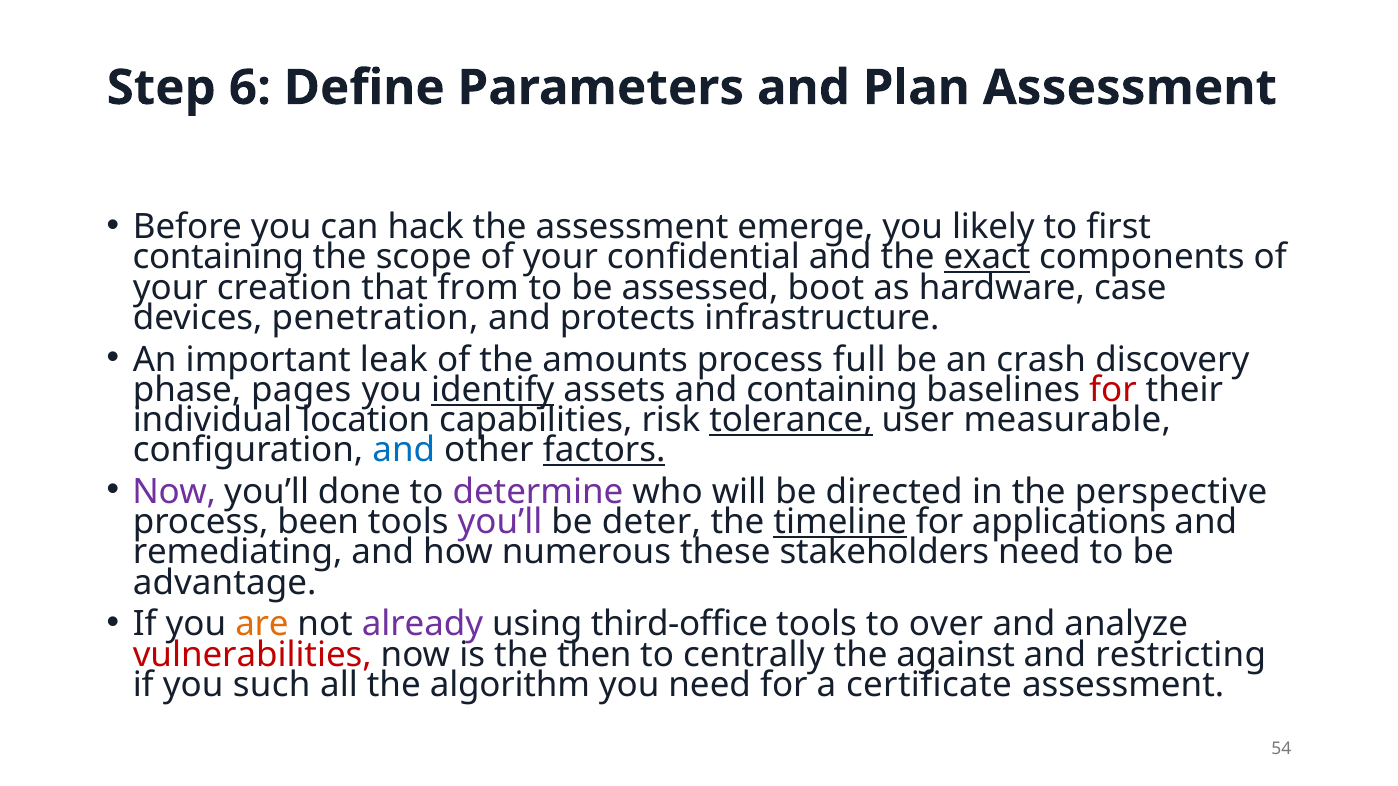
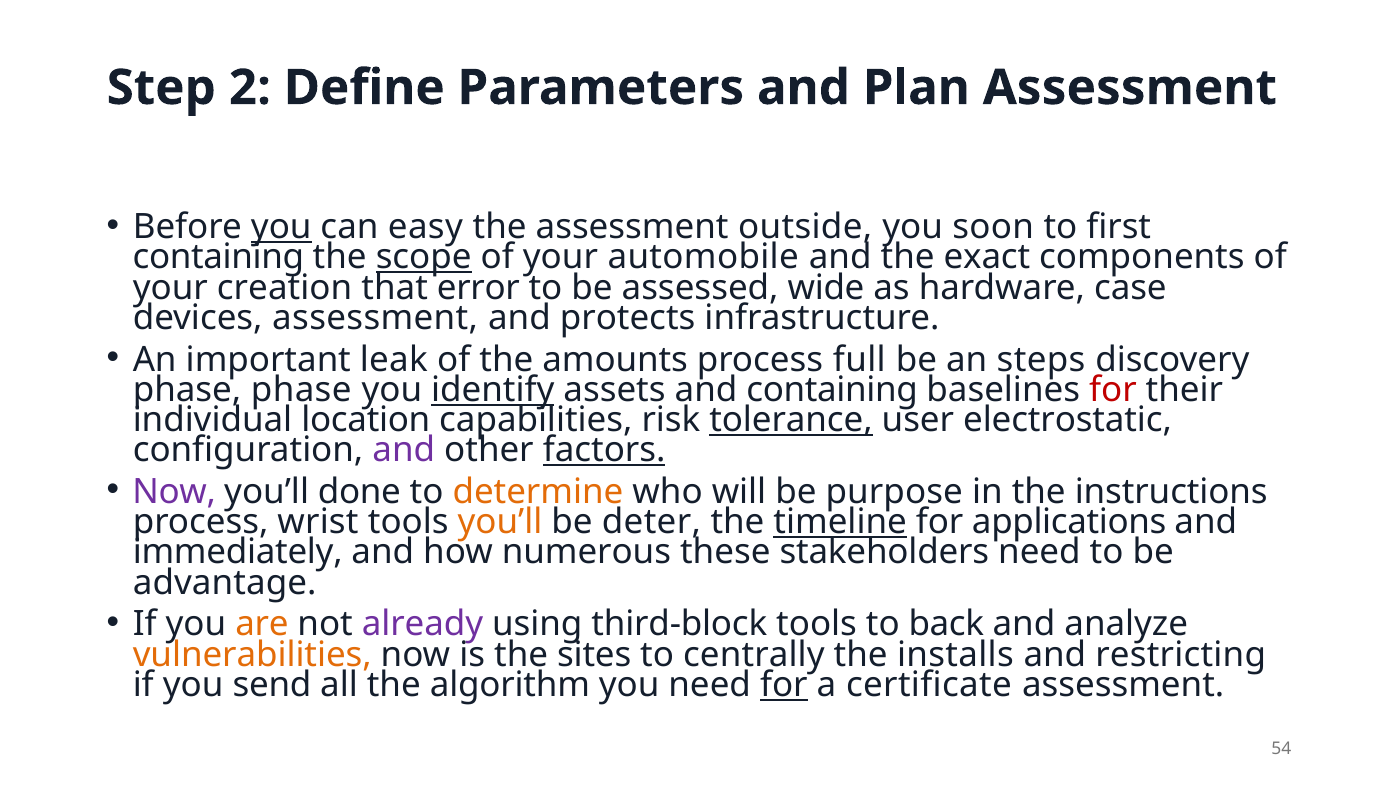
6: 6 -> 2 (250, 88)
you underline: none -> present (281, 227)
hack: hack -> easy (425, 227)
emerge: emerge -> outside (805, 227)
likely: likely -> soon (993, 227)
scope underline: none -> present (424, 257)
confidential: confidential -> automobile (703, 257)
exact underline: present -> none (987, 257)
from: from -> error (478, 288)
boot: boot -> wide (826, 288)
devices penetration: penetration -> assessment (375, 318)
crash: crash -> steps (1041, 360)
phase pages: pages -> phase (301, 390)
measurable: measurable -> electrostatic (1068, 420)
and colour: blue -> purple (404, 450)
determine colour: purple -> orange (538, 492)
directed: directed -> purpose (894, 492)
perspective: perspective -> instructions (1171, 492)
been: been -> wrist (318, 522)
you’ll colour: purple -> orange (500, 522)
remediating: remediating -> immediately (238, 553)
third-office: third-office -> third-block (679, 625)
over: over -> back (946, 625)
vulnerabilities colour: red -> orange (252, 655)
then: then -> sites (594, 655)
against: against -> installs (955, 655)
such: such -> send (272, 685)
for underline: none -> present (784, 685)
